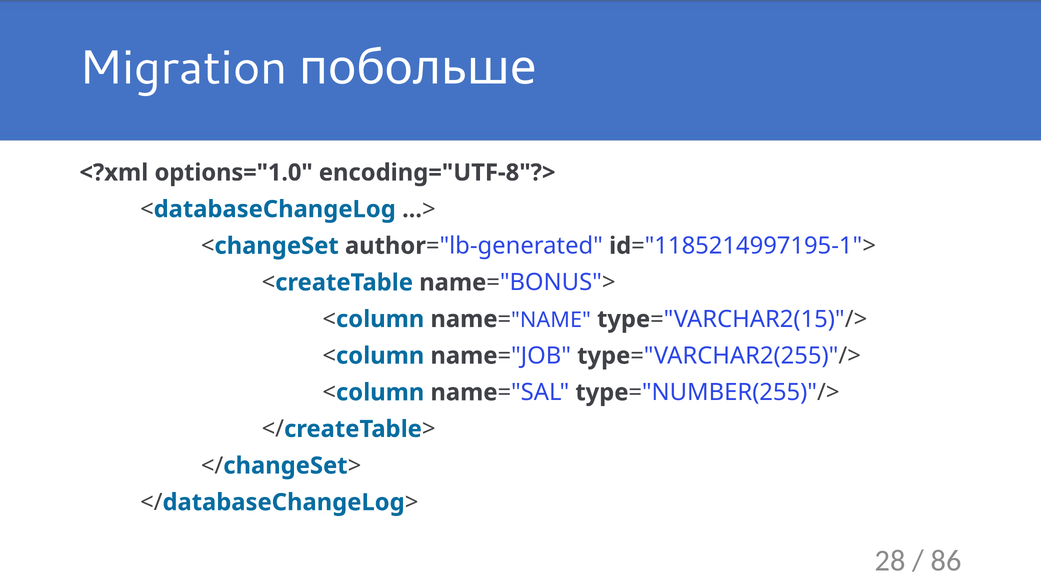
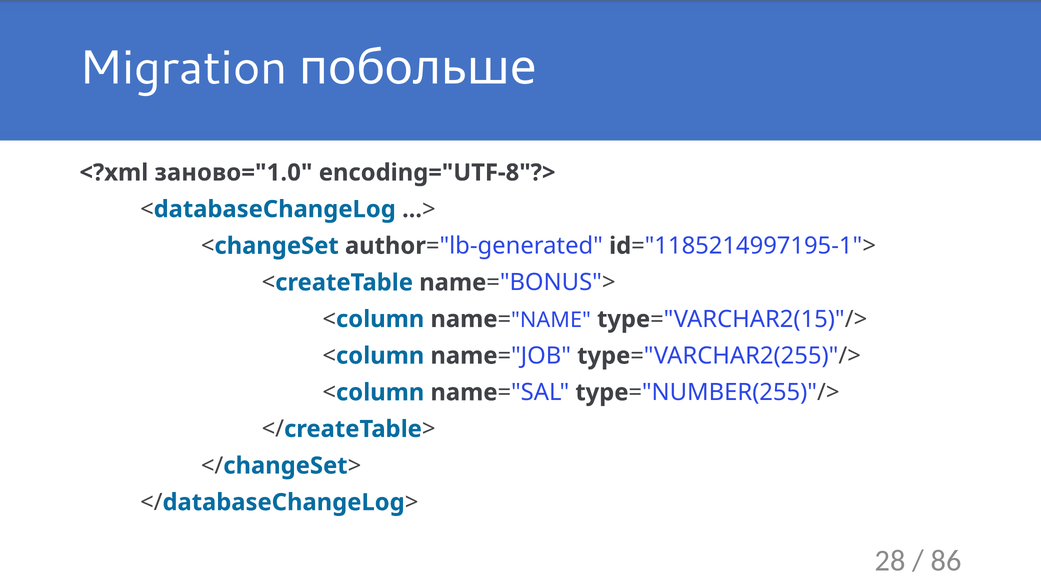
options="1.0: options="1.0 -> заново="1.0 (233, 172)
